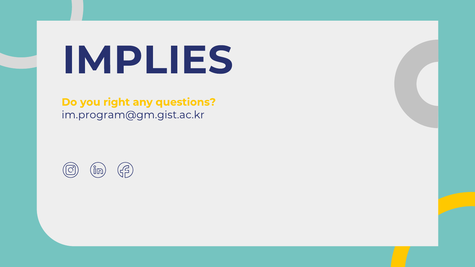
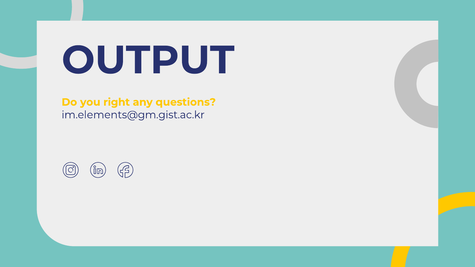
IMPLIES: IMPLIES -> OUTPUT (148, 60)
im.program@gm.gist.ac.kr: im.program@gm.gist.ac.kr -> im.elements@gm.gist.ac.kr (133, 115)
